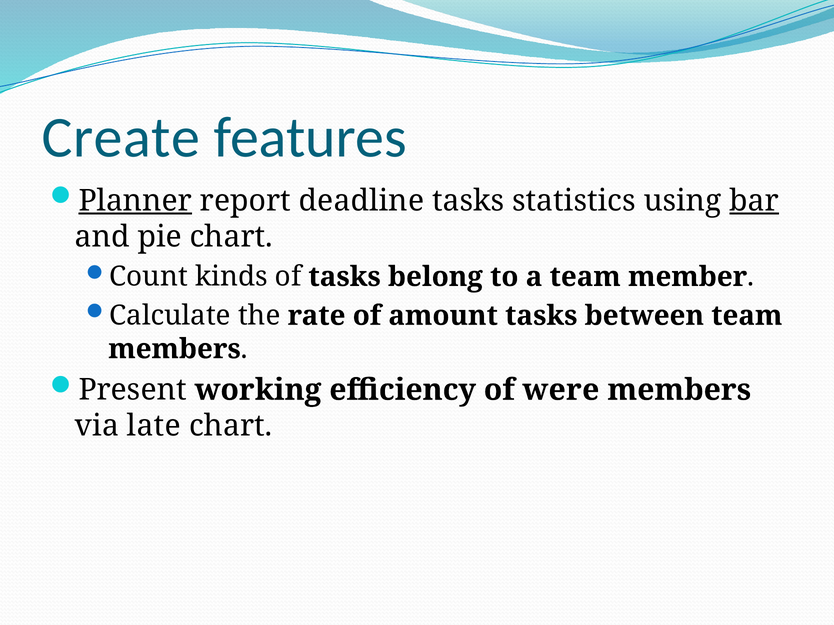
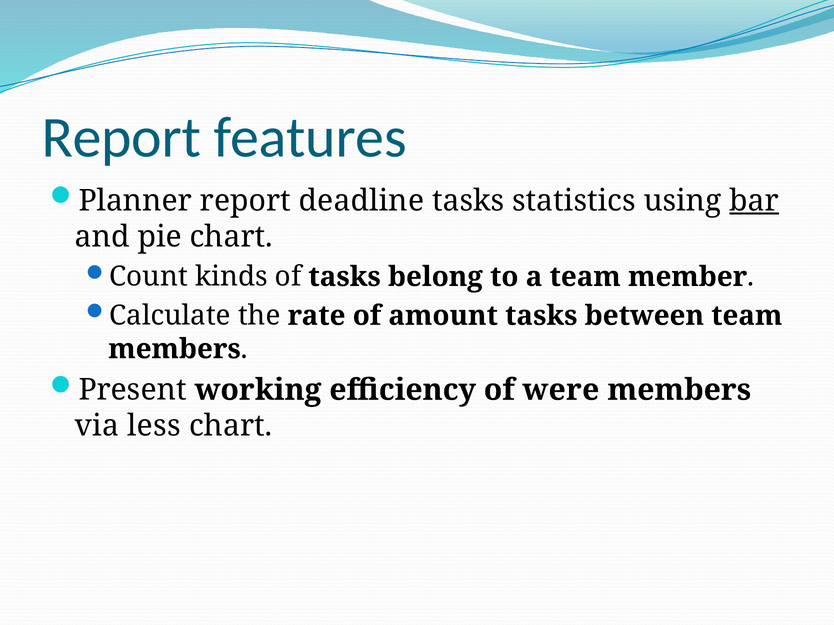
Create: Create -> Report (121, 138)
Planner underline: present -> none (135, 201)
late: late -> less (154, 426)
